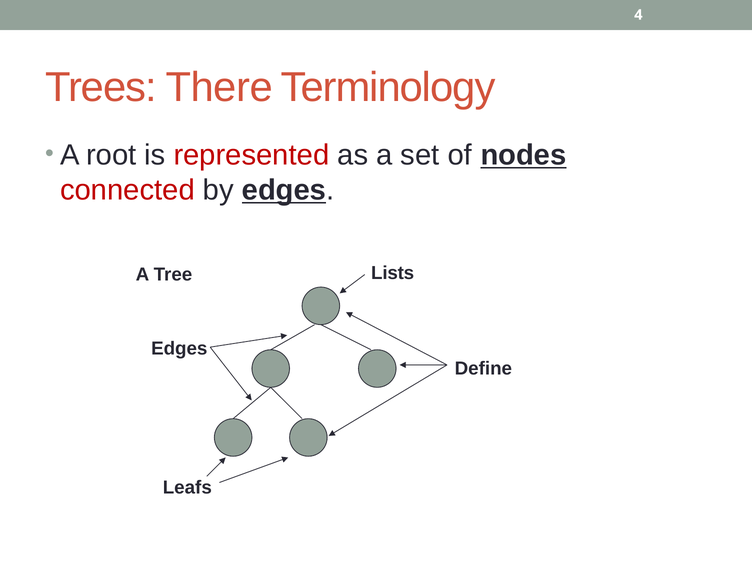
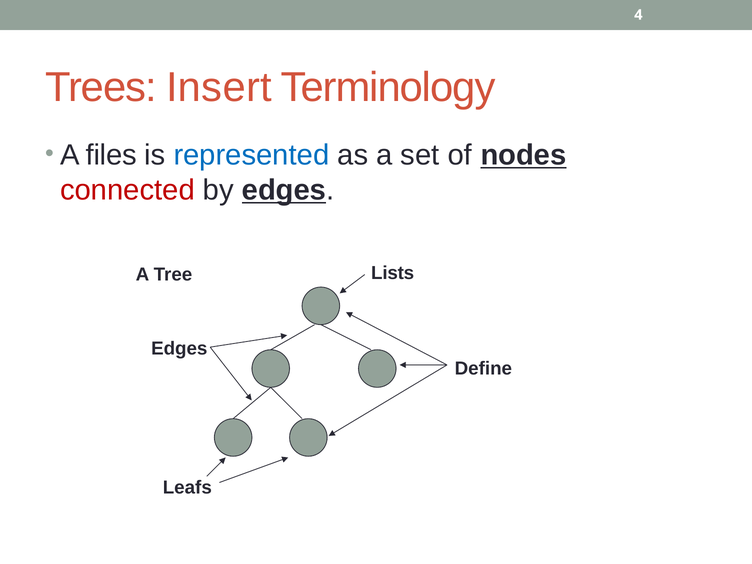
There: There -> Insert (219, 88)
root: root -> files (111, 155)
represented colour: red -> blue (251, 155)
